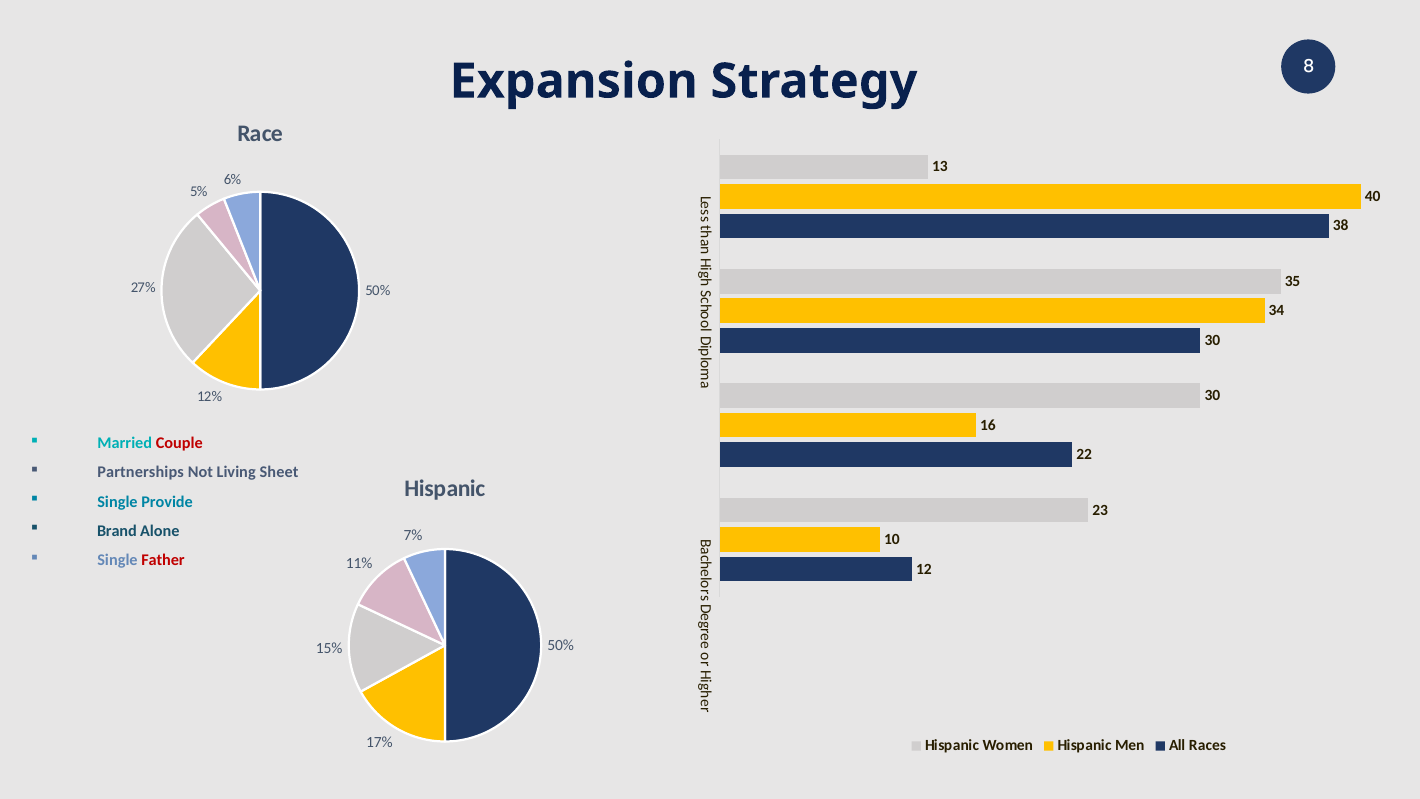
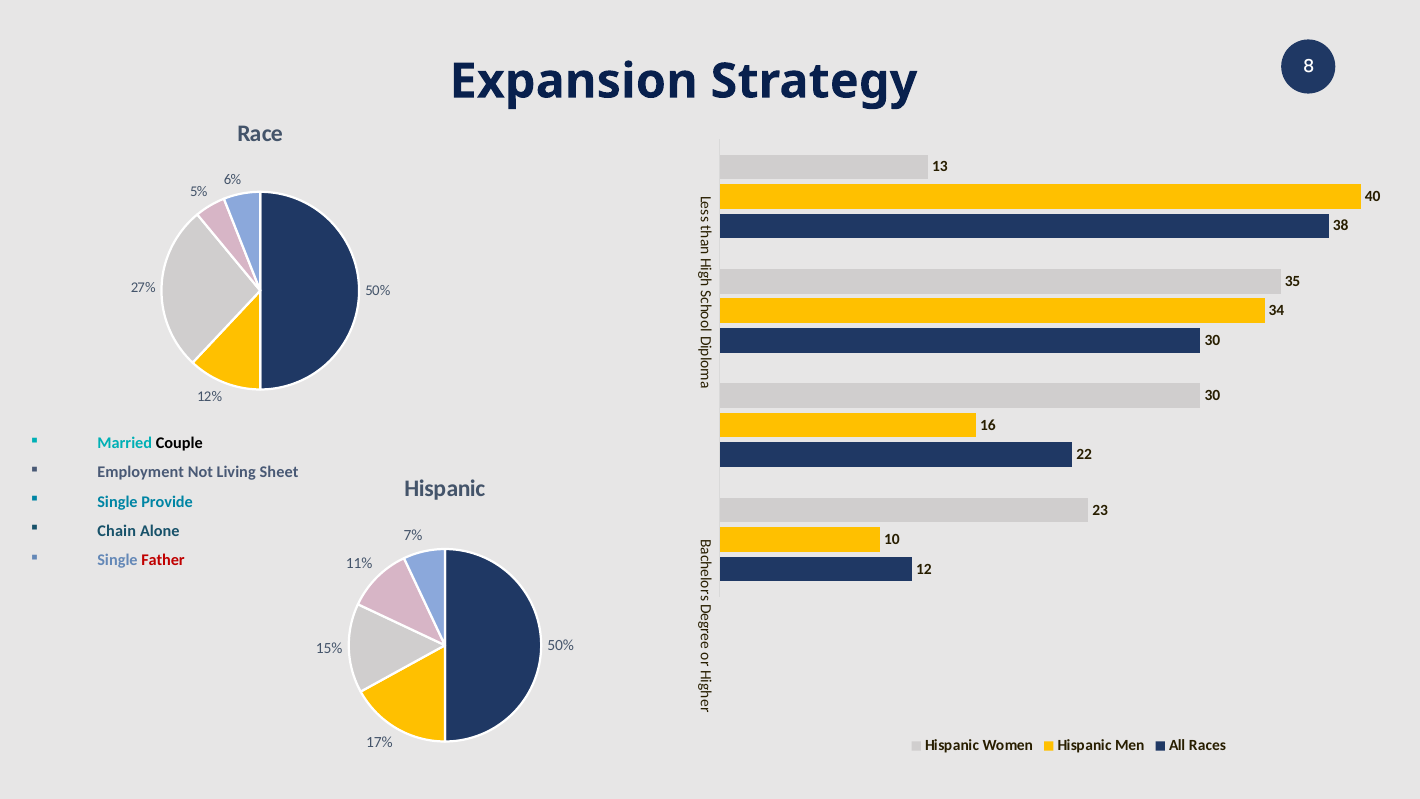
Couple colour: red -> black (179, 443)
Partnerships: Partnerships -> Employment (141, 472)
Brand: Brand -> Chain (117, 531)
